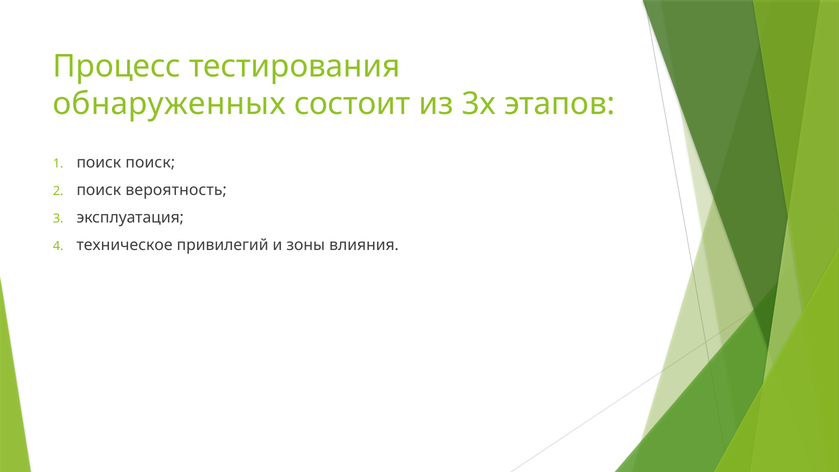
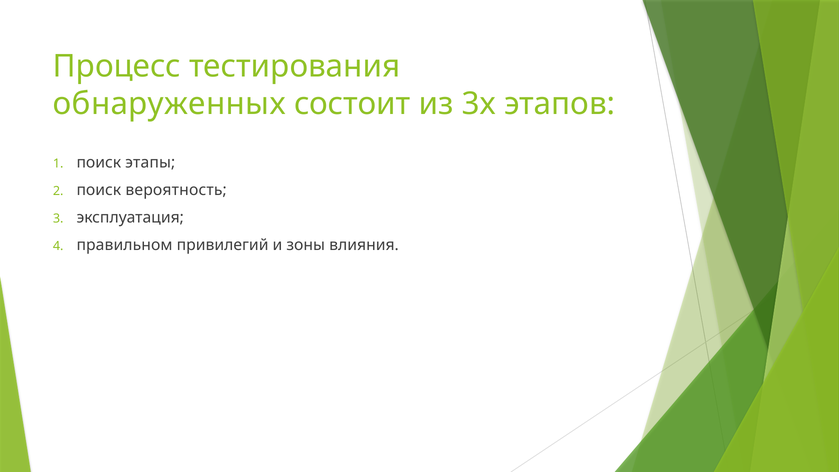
поиск поиск: поиск -> этапы (150, 162)
техническое: техническое -> правильном (125, 245)
